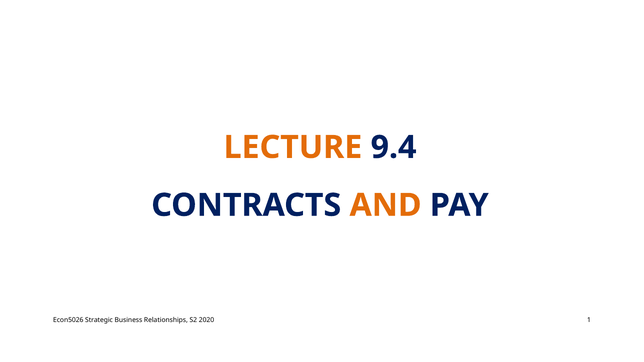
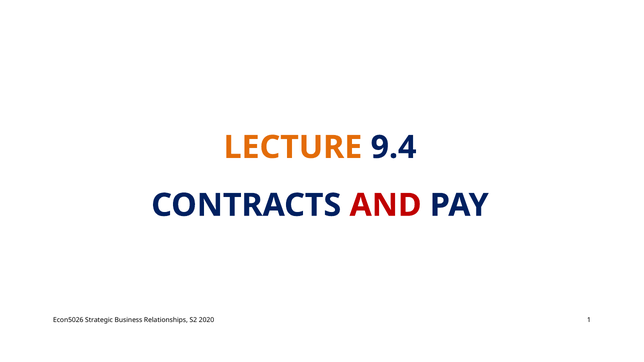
AND colour: orange -> red (386, 205)
